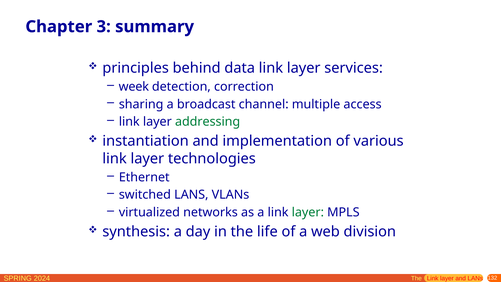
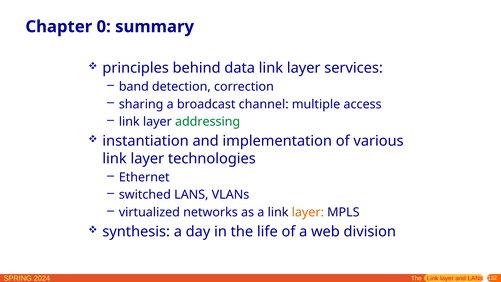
3: 3 -> 0 (104, 27)
week: week -> band (134, 87)
layer colour: green -> orange (308, 212)
